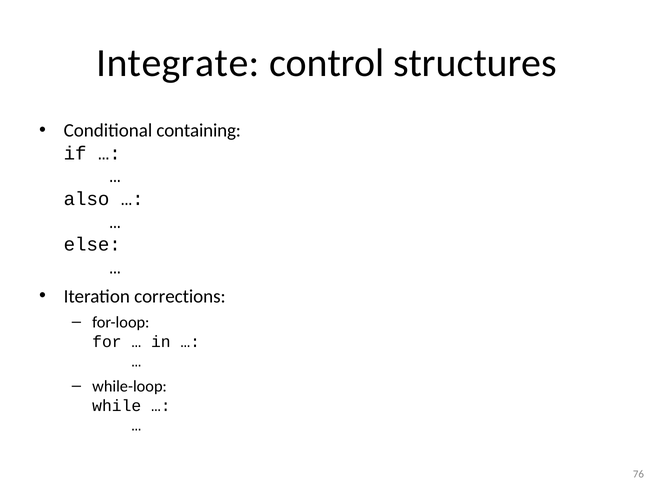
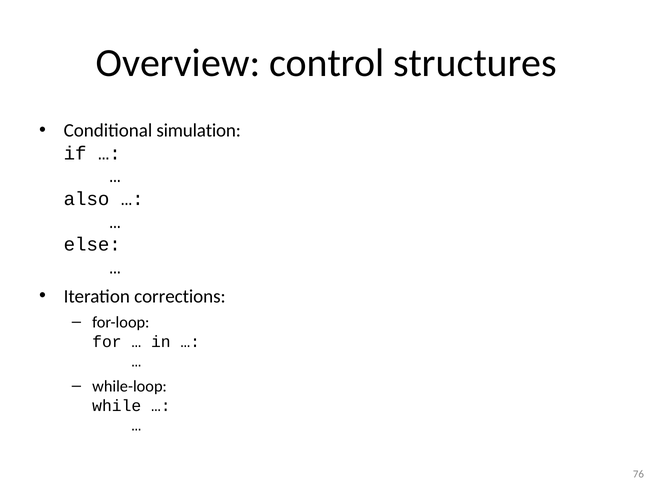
Integrate: Integrate -> Overview (178, 63)
containing: containing -> simulation (199, 130)
